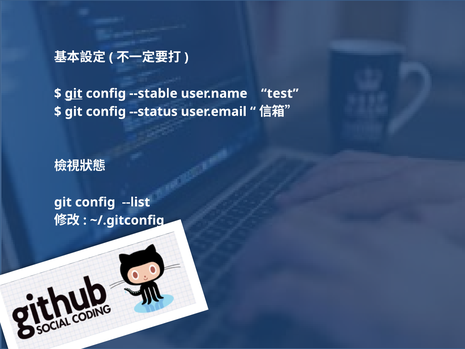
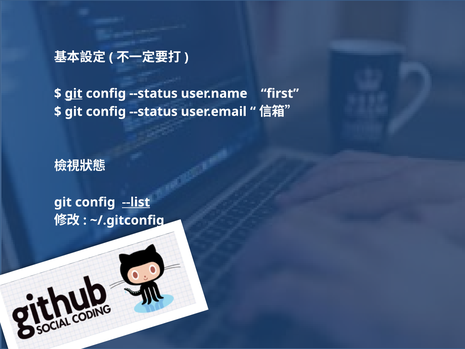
--stable: --stable -> --status (153, 93)
test: test -> first (280, 93)
--list underline: none -> present (136, 202)
